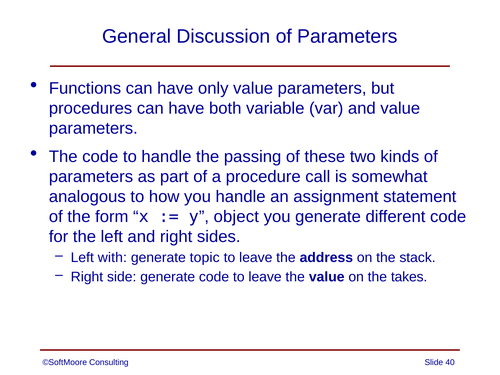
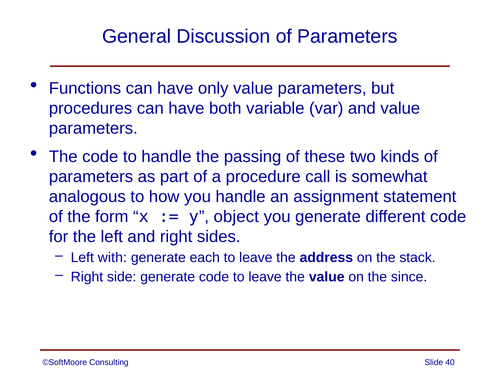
topic: topic -> each (205, 258)
takes: takes -> since (409, 277)
